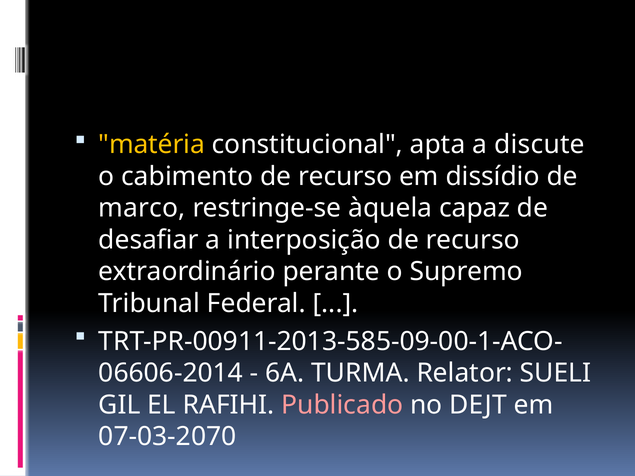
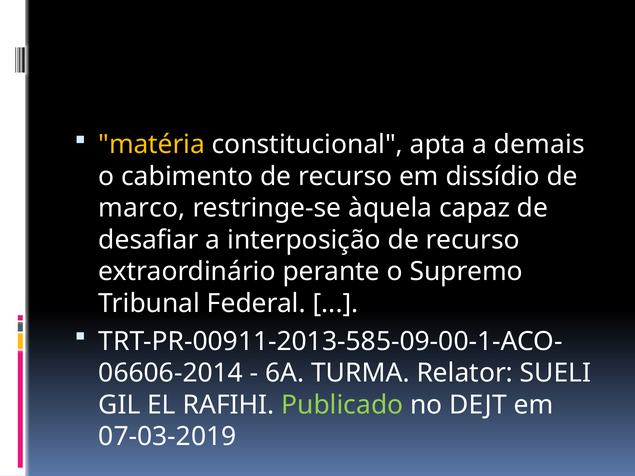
discute: discute -> demais (540, 145)
Publicado colour: pink -> light green (342, 405)
07-03-2070: 07-03-2070 -> 07-03-2019 (167, 437)
